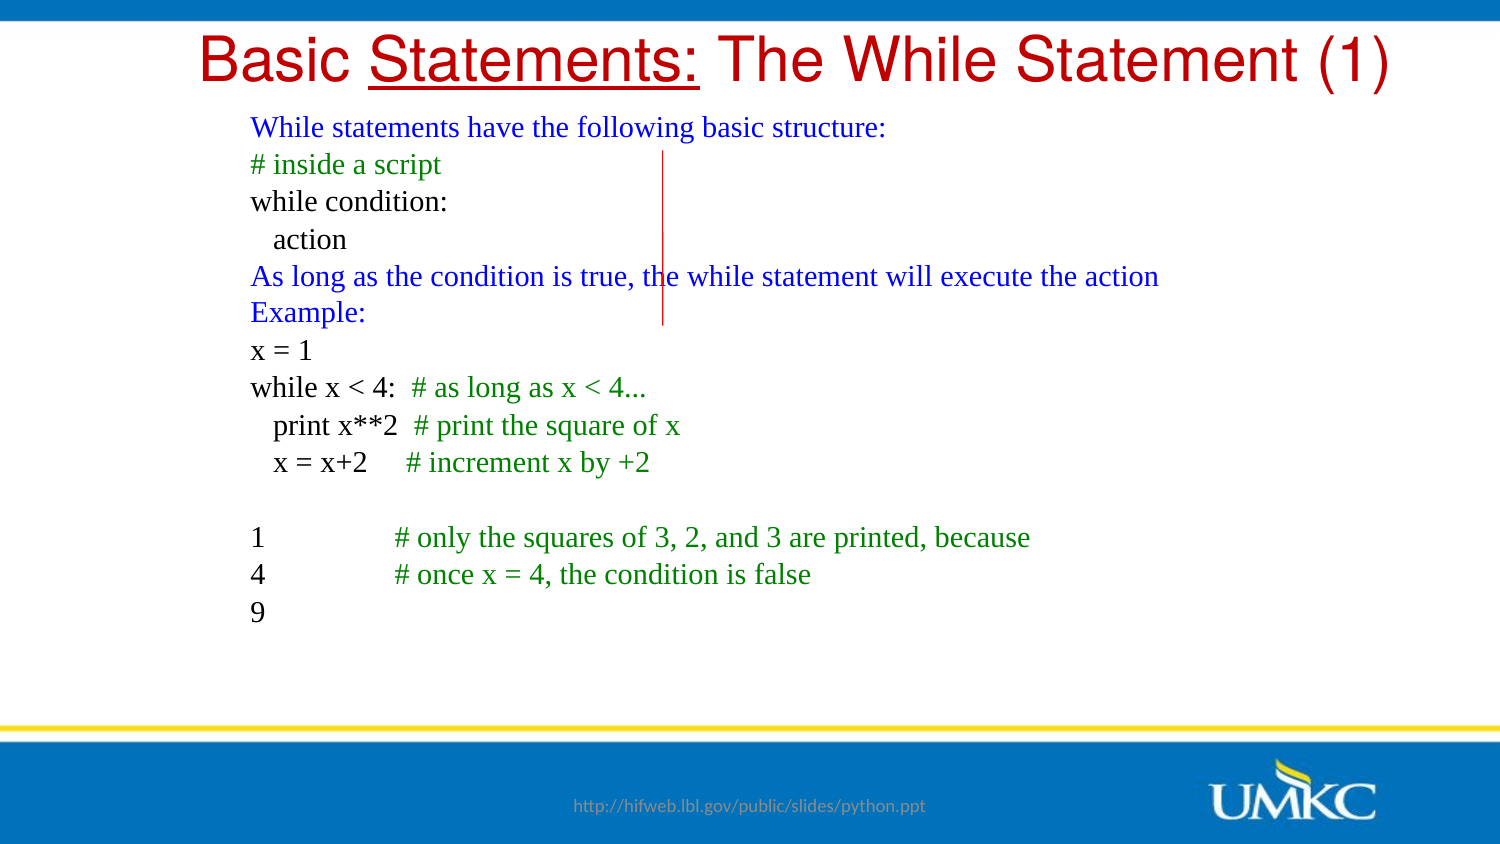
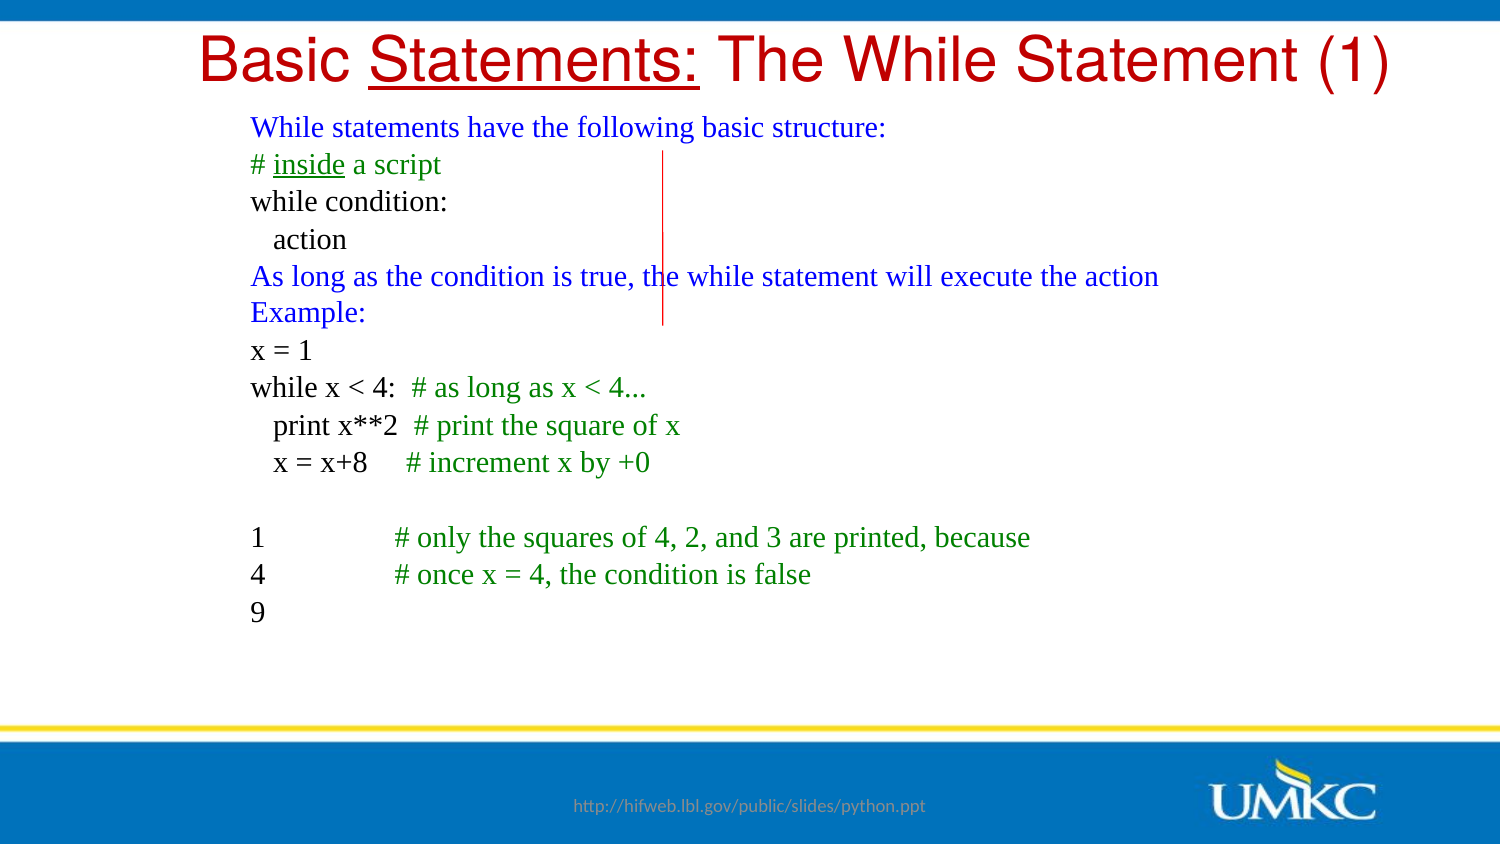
inside underline: none -> present (309, 164)
x+2: x+2 -> x+8 (344, 462)
+2: +2 -> +0 (634, 462)
of 3: 3 -> 4 (666, 537)
